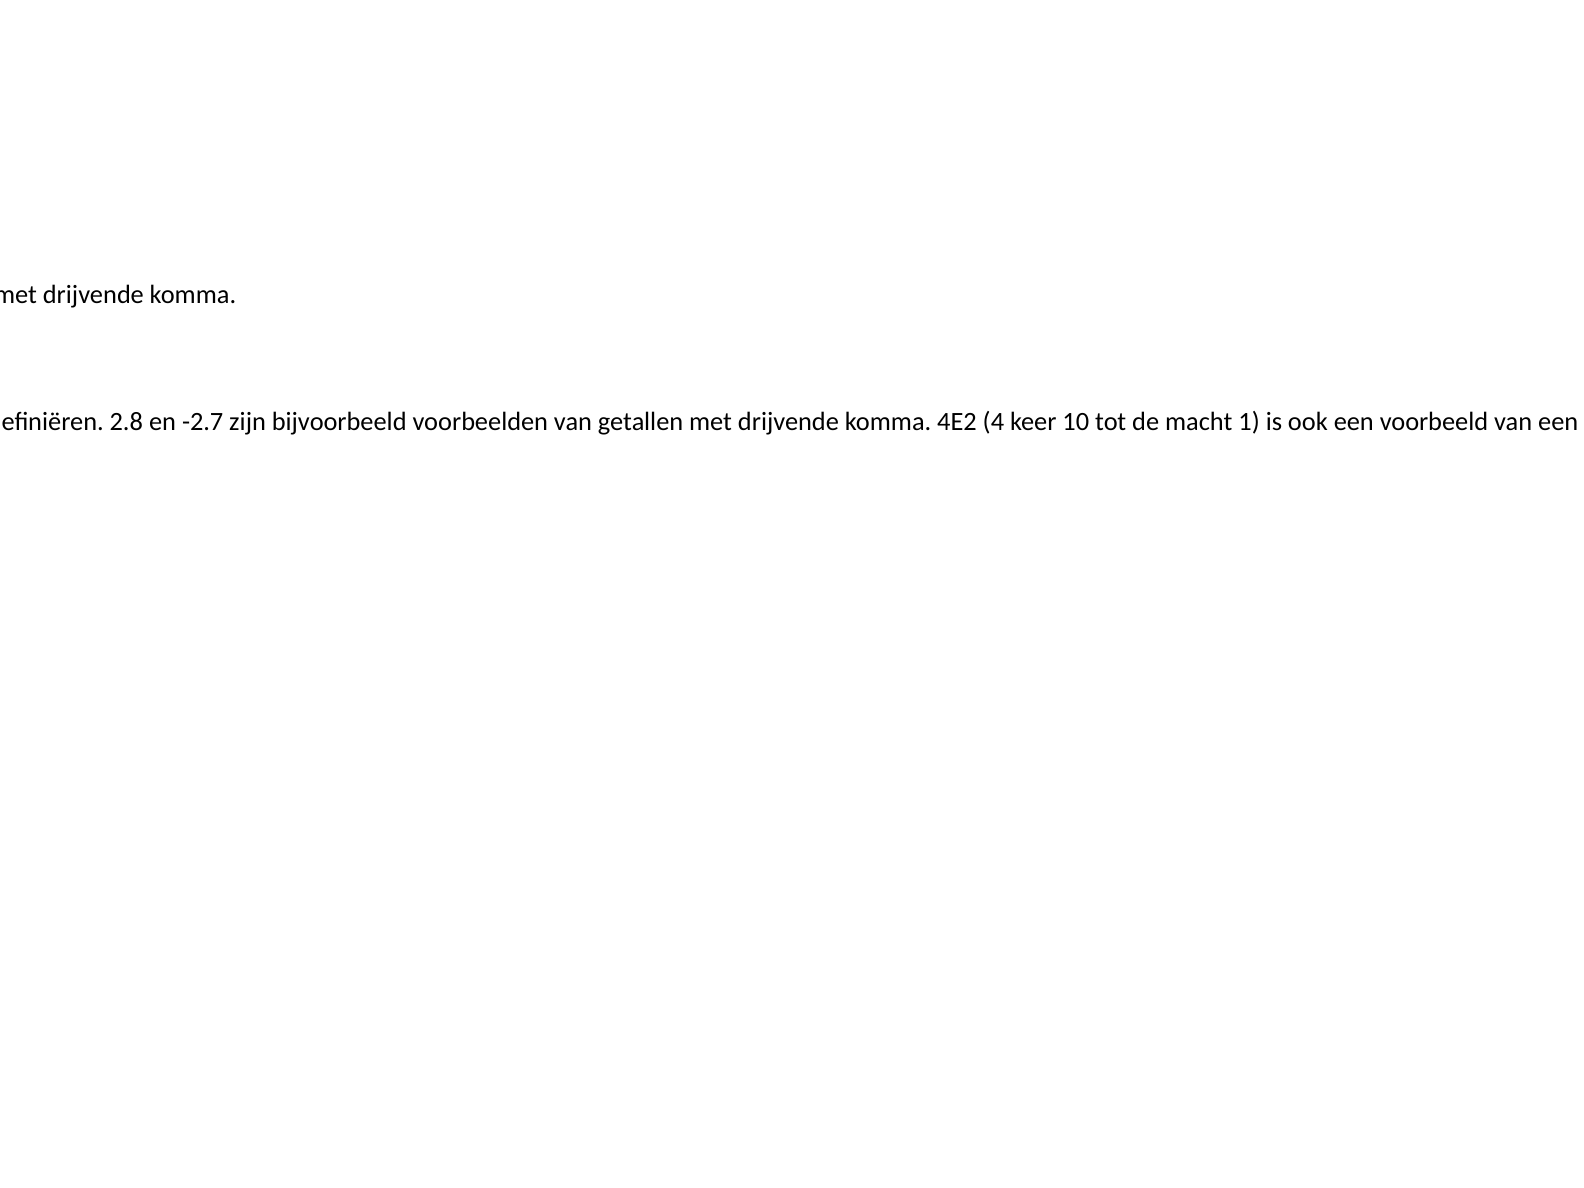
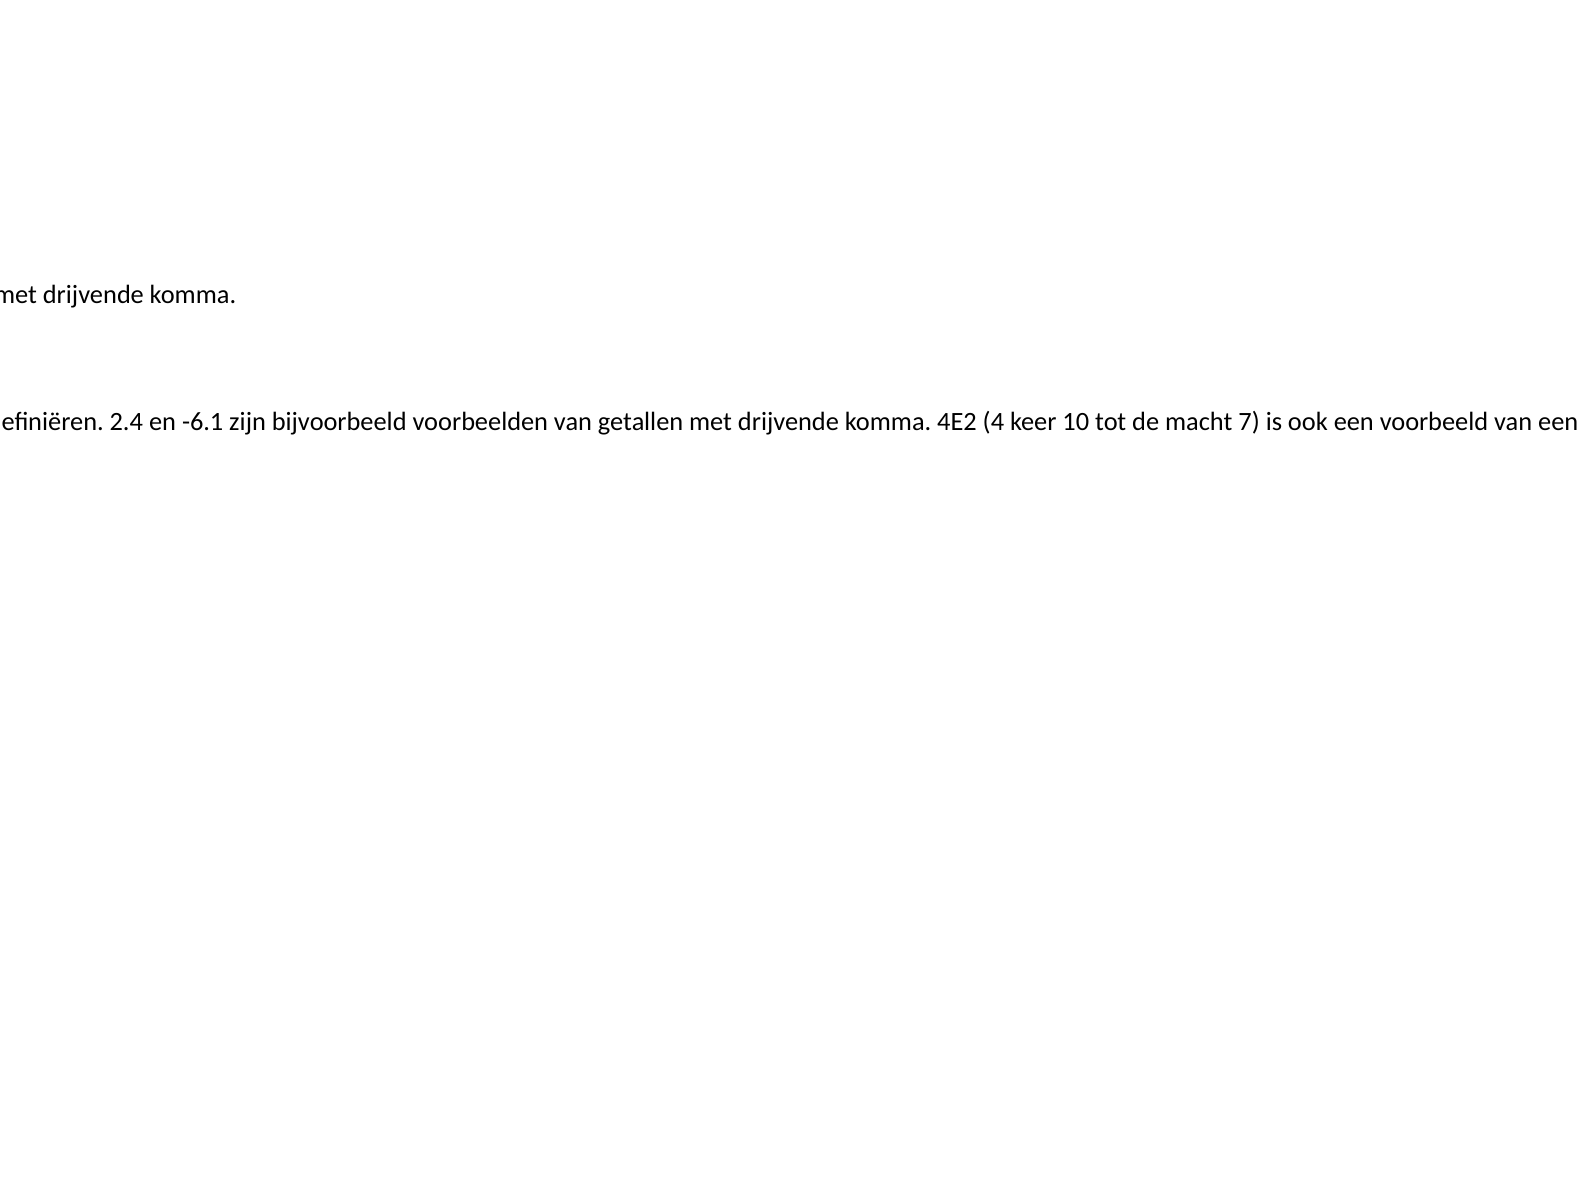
2.8: 2.8 -> 2.4 (126, 421)
-2.7: -2.7 -> -6.1 (203, 421)
1: 1 -> 7 (1249, 421)
